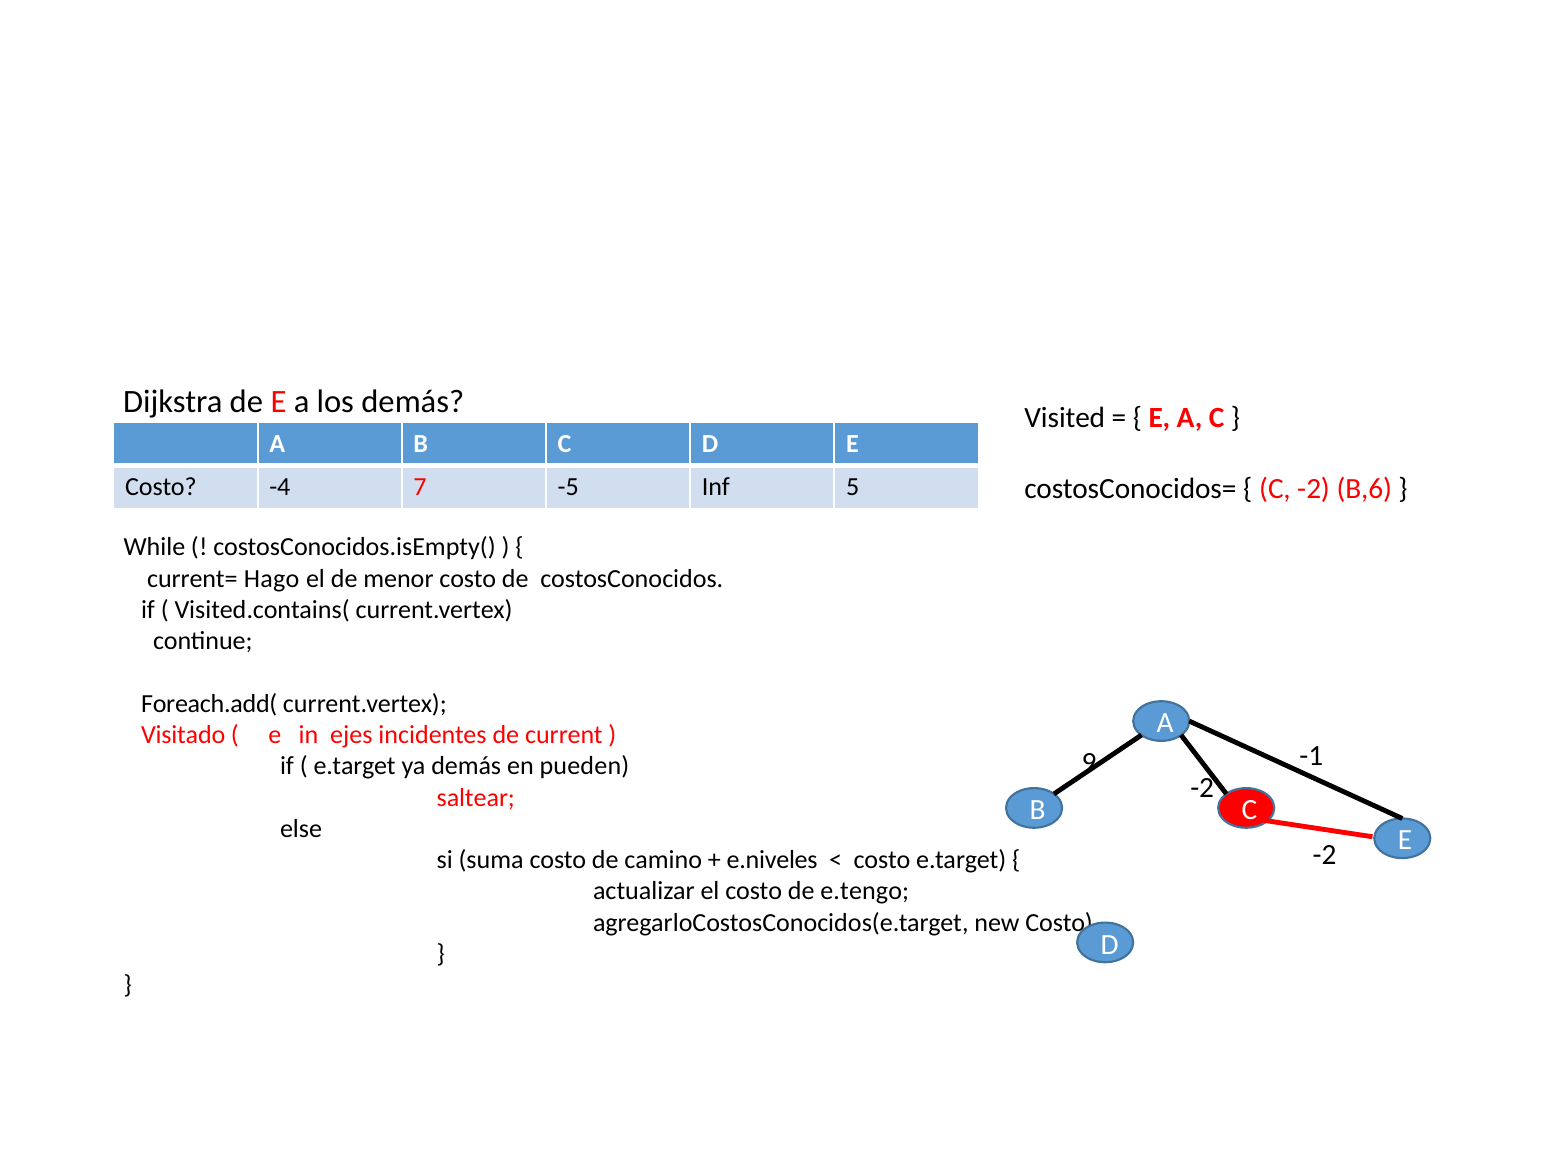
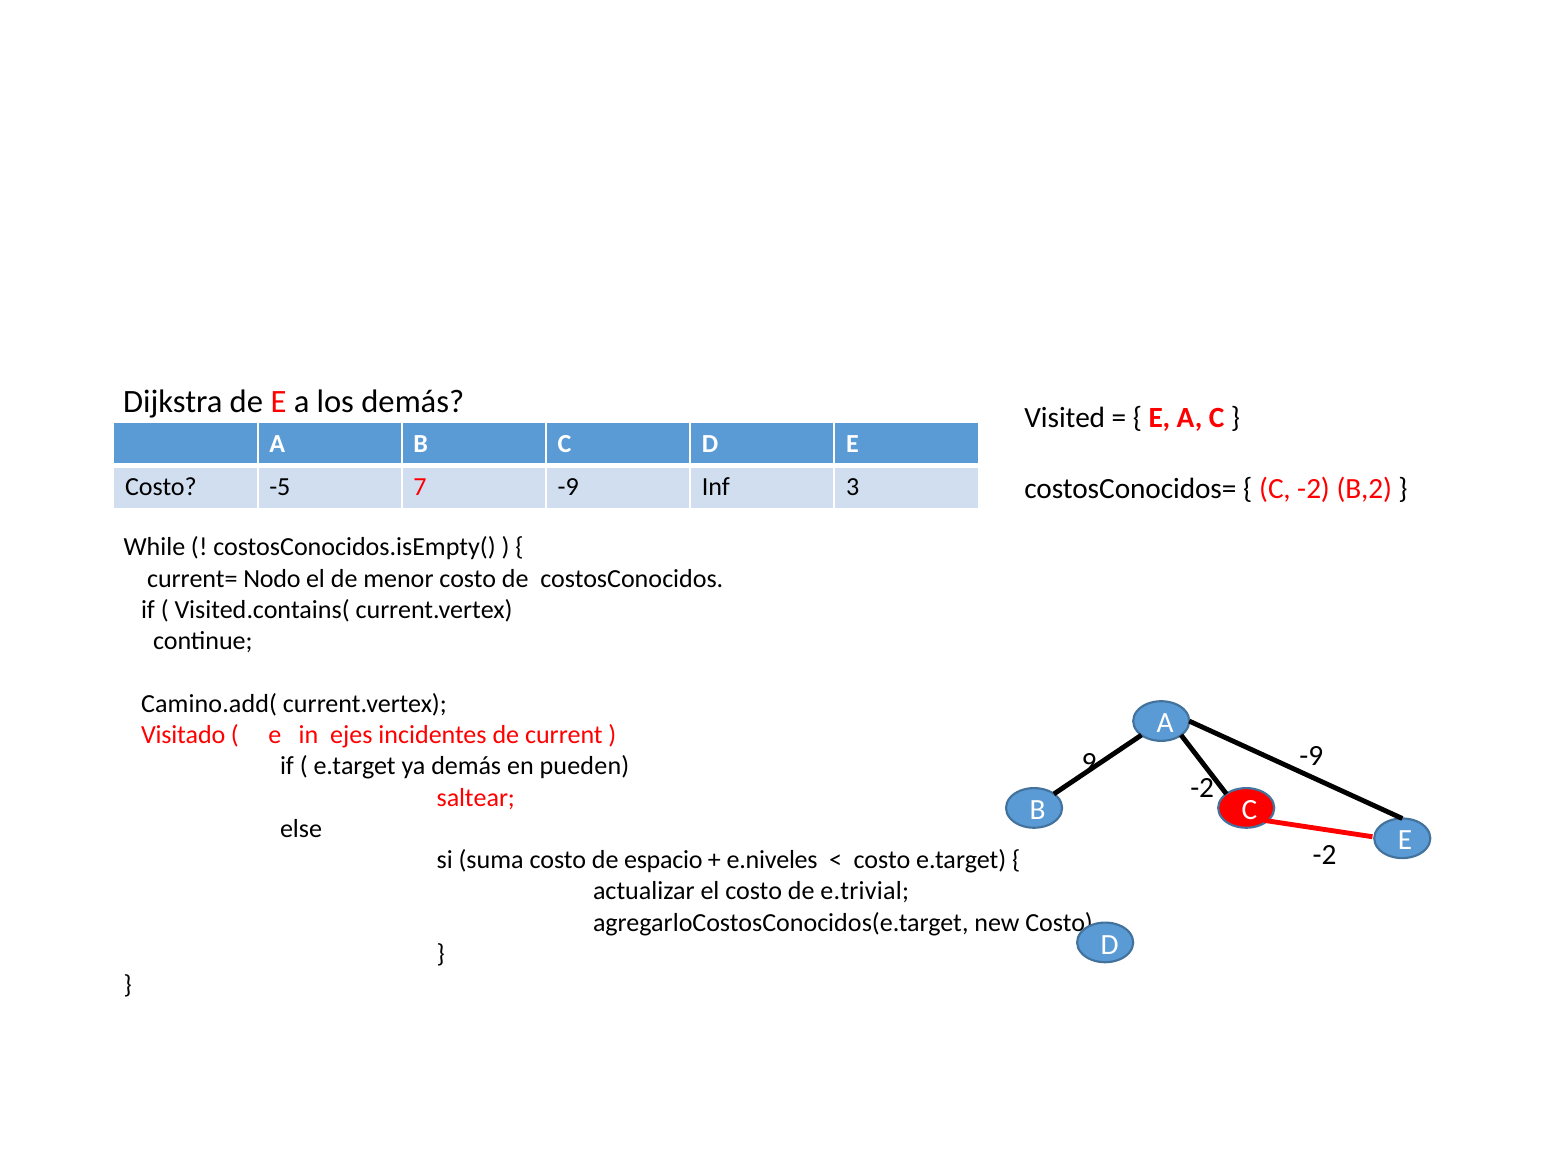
B,6: B,6 -> B,2 (1364, 489)
-4: -4 -> -5 (280, 488)
7 -5: -5 -> -9 (568, 488)
5: 5 -> 3 (853, 488)
Hago: Hago -> Nodo (272, 579)
Foreach.add(: Foreach.add( -> Camino.add( (209, 704)
-1: -1 -> -9 (1311, 756)
camino: camino -> espacio (663, 861)
e.tengo: e.tengo -> e.trivial (865, 892)
